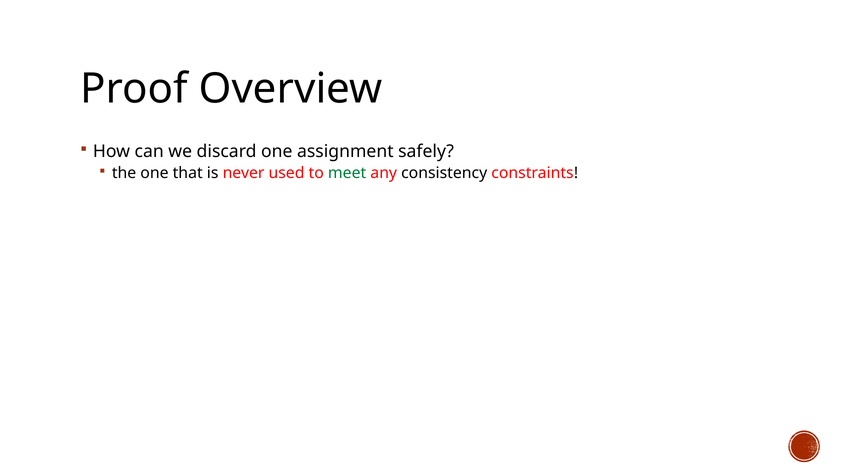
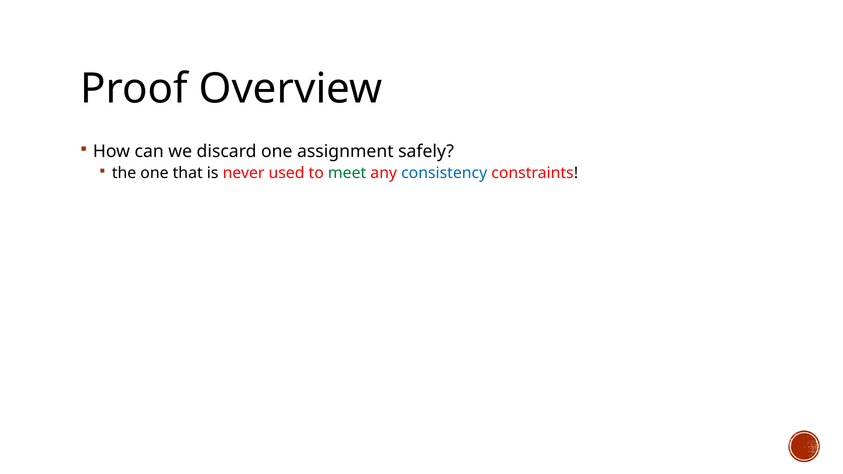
consistency colour: black -> blue (444, 173)
